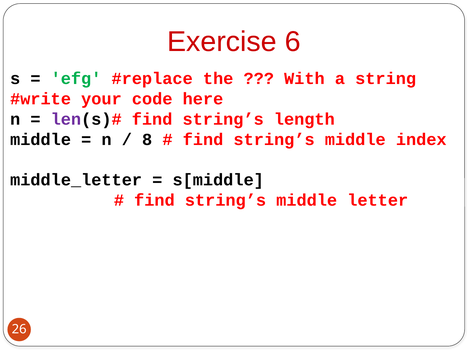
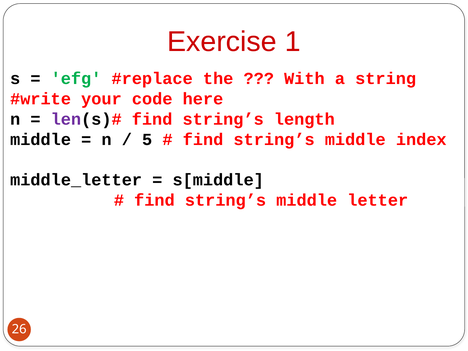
6: 6 -> 1 (293, 42)
8: 8 -> 5 (147, 139)
